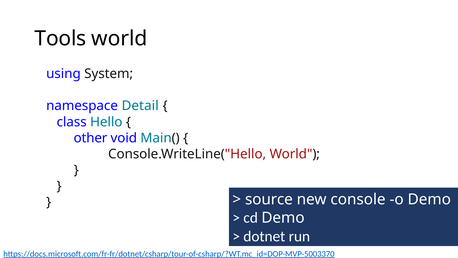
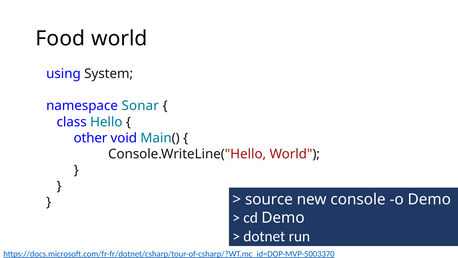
Tools: Tools -> Food (60, 38)
Detail: Detail -> Sonar (140, 106)
